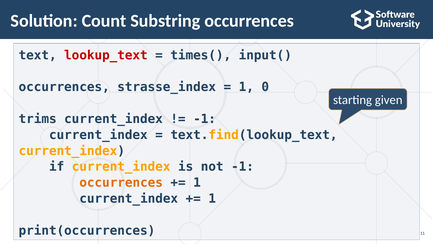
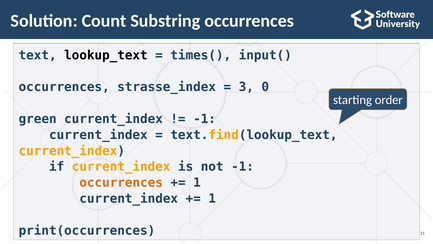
lookup_text colour: red -> black (106, 55)
1: 1 -> 3 (246, 87)
given: given -> order (389, 100)
trims: trims -> green (38, 119)
